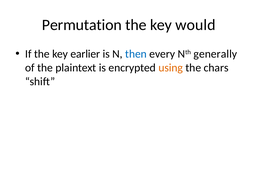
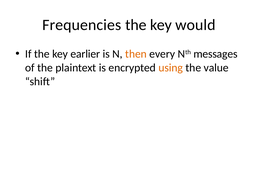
Permutation: Permutation -> Frequencies (82, 25)
then colour: blue -> orange (136, 54)
generally: generally -> messages (215, 54)
chars: chars -> value (216, 68)
